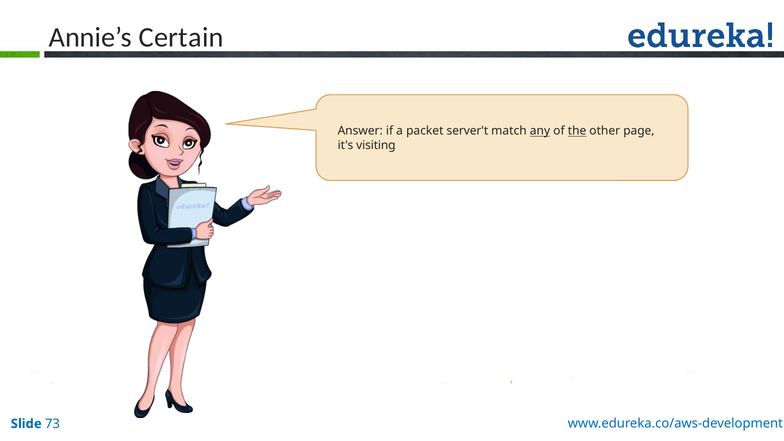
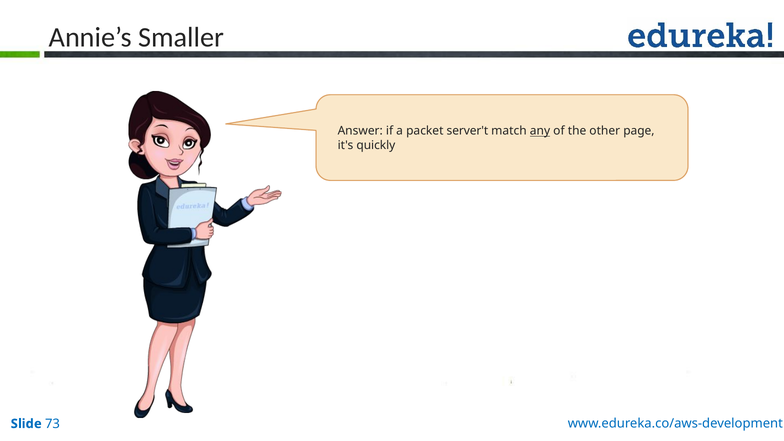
Certain: Certain -> Smaller (181, 37)
the underline: present -> none (577, 131)
visiting: visiting -> quickly (376, 145)
